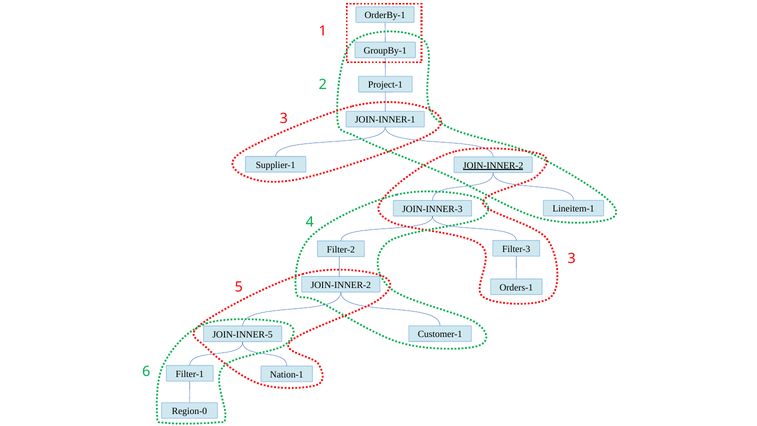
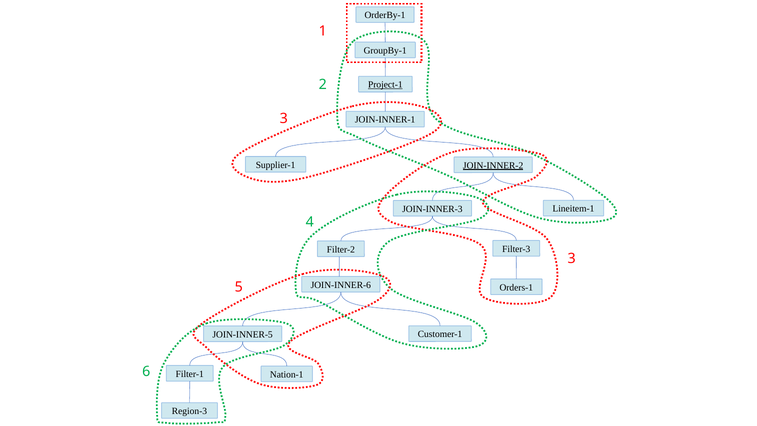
Project-1 underline: none -> present (385, 85)
JOIN-INNER-2: JOIN-INNER-2 -> JOIN-INNER-6 (341, 285)
Region-0: Region-0 -> Region-3 (189, 411)
